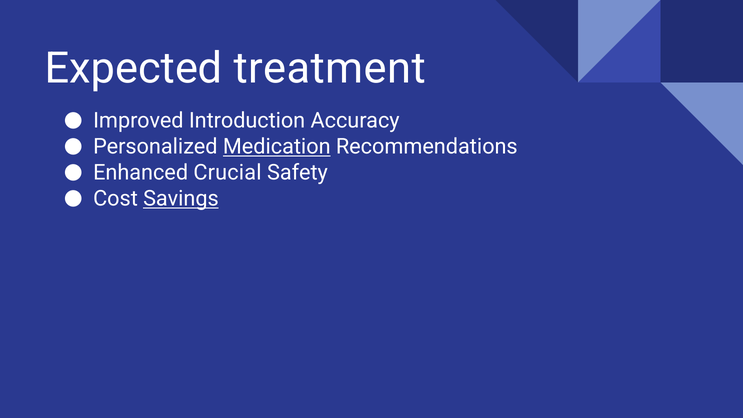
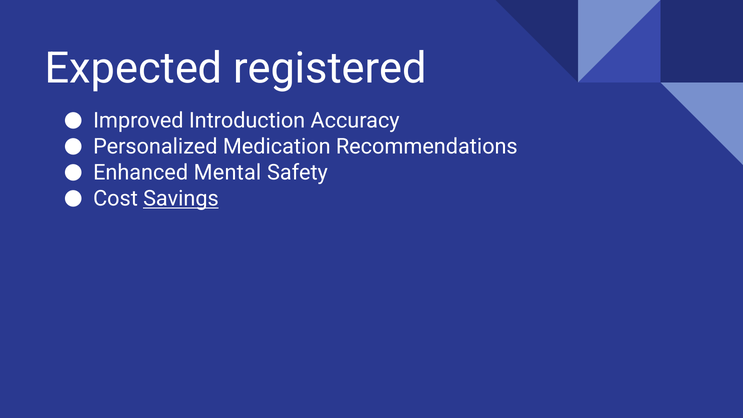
treatment: treatment -> registered (330, 68)
Medication underline: present -> none (277, 147)
Crucial: Crucial -> Mental (227, 173)
